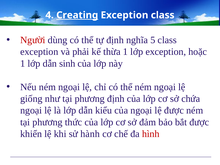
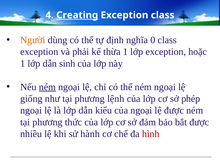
Người colour: red -> orange (33, 40)
5: 5 -> 0 (153, 40)
ném underline: none -> present (47, 87)
phương định: định -> lệnh (116, 99)
chứa: chứa -> phép (191, 99)
khiển: khiển -> nhiều (31, 134)
